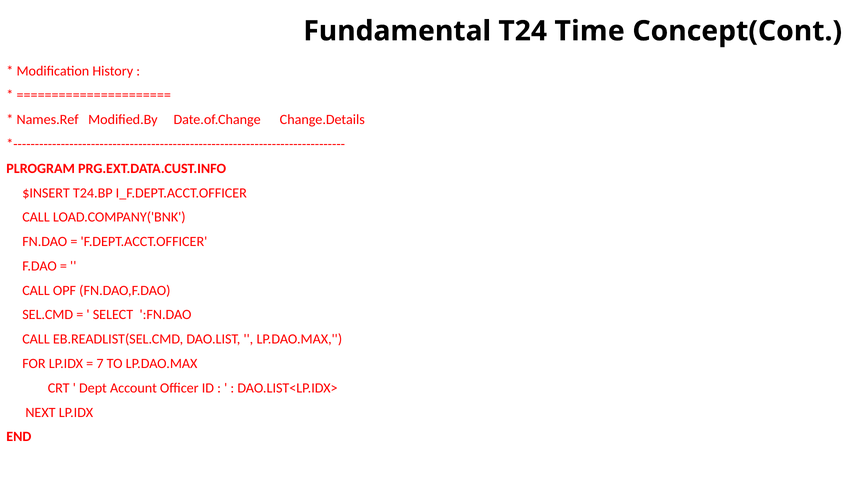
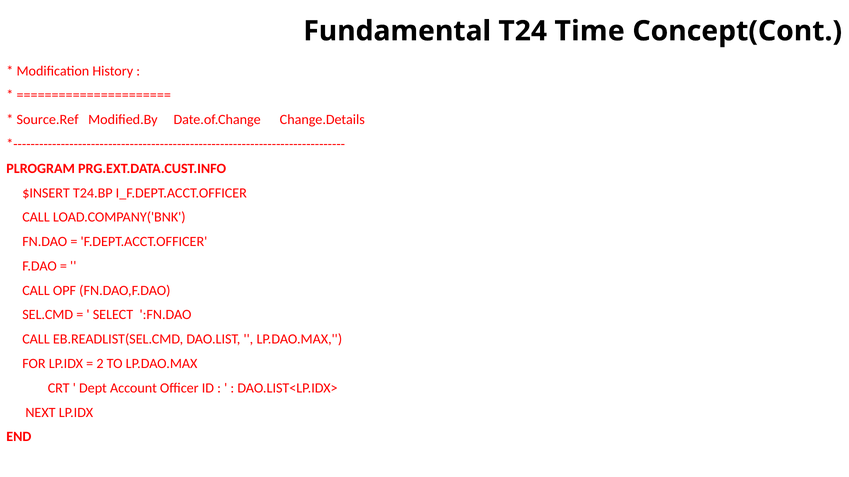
Names.Ref: Names.Ref -> Source.Ref (48, 120)
7: 7 -> 2 (100, 364)
